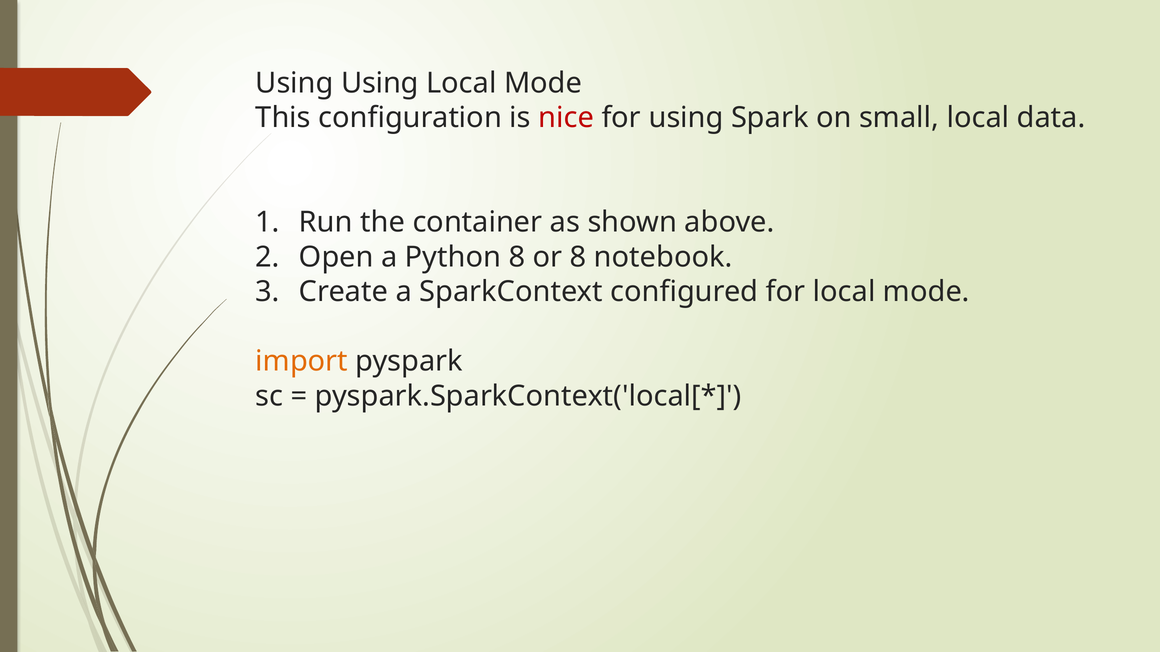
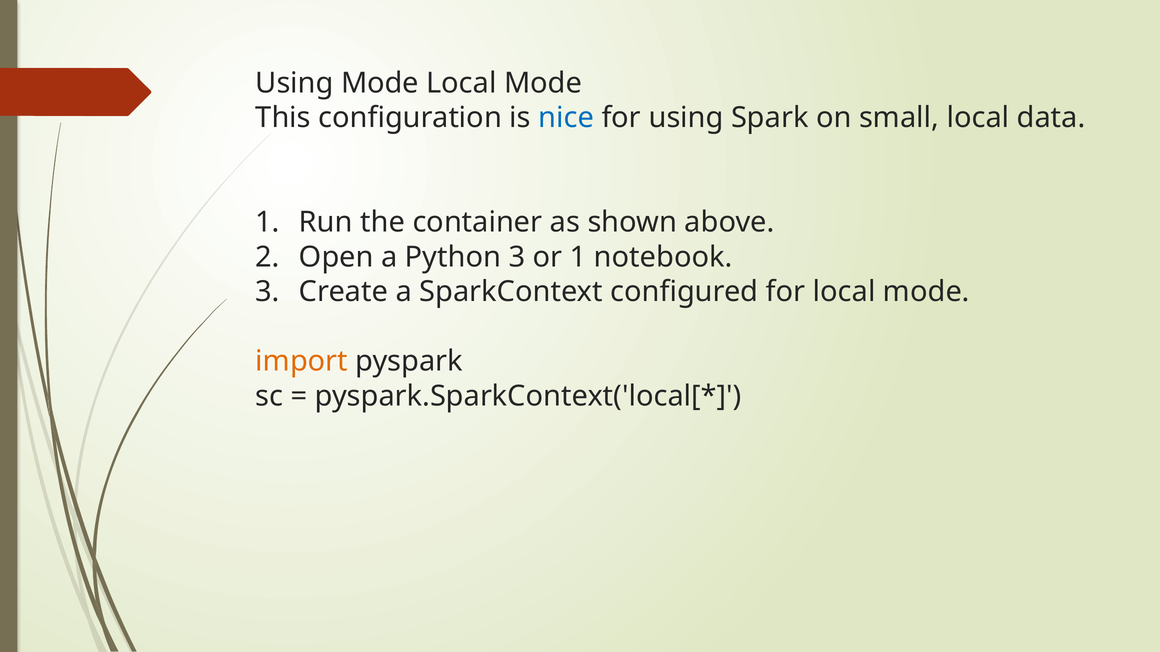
Using Using: Using -> Mode (380, 83)
nice colour: red -> blue (566, 118)
Python 8: 8 -> 3 (517, 257)
or 8: 8 -> 1 (578, 257)
